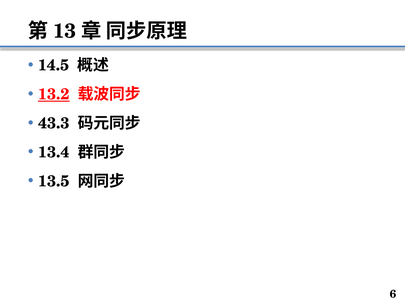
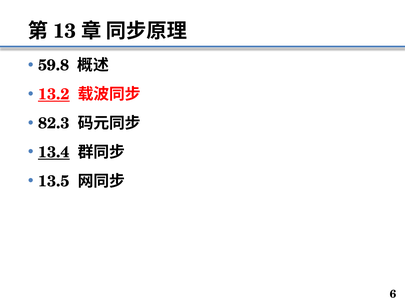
14.5: 14.5 -> 59.8 (54, 66)
43.3: 43.3 -> 82.3 (54, 124)
13.4 underline: none -> present (54, 153)
